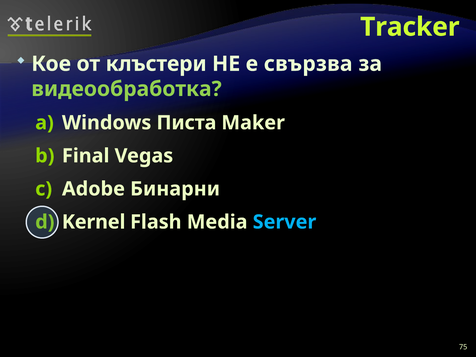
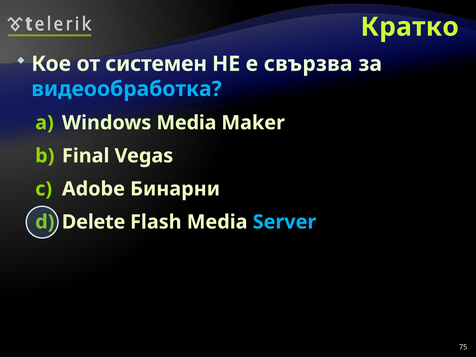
Tracker: Tracker -> Кратко (410, 27)
клъстери: клъстери -> системен (156, 64)
видеообработка colour: light green -> light blue (126, 89)
Windows Писта: Писта -> Media (186, 123)
Kernel: Kernel -> Delete (94, 222)
